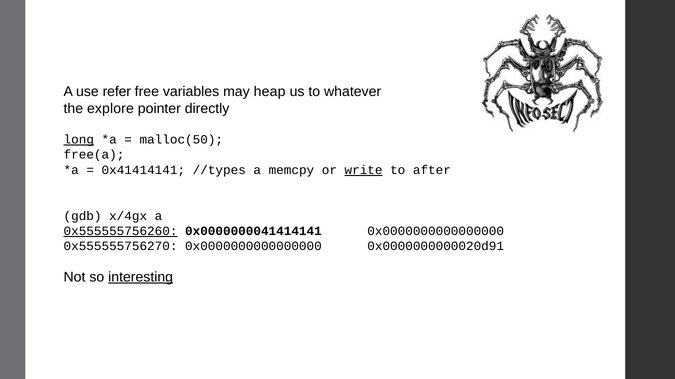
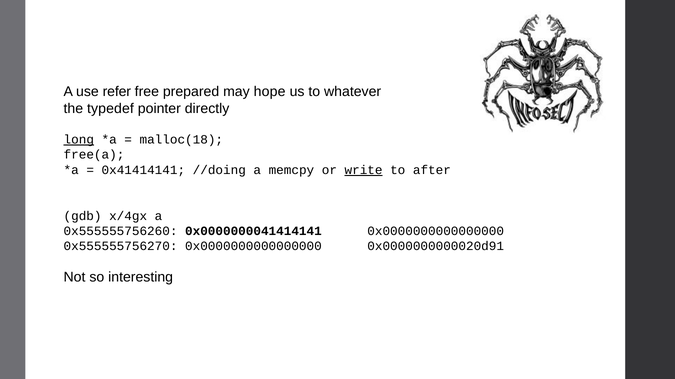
variables: variables -> prepared (191, 92)
heap: heap -> hope (270, 92)
explore: explore -> typedef (110, 109)
malloc(50: malloc(50 -> malloc(18 (181, 140)
//types: //types -> //doing (219, 170)
0x555555756260 underline: present -> none (121, 231)
interesting underline: present -> none (141, 278)
